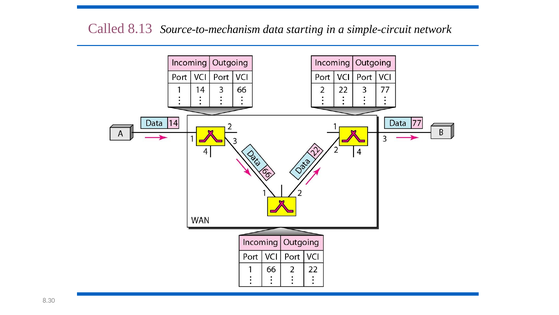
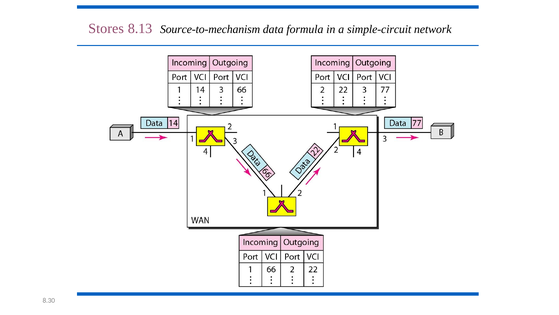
Called: Called -> Stores (106, 28)
starting: starting -> formula (305, 29)
